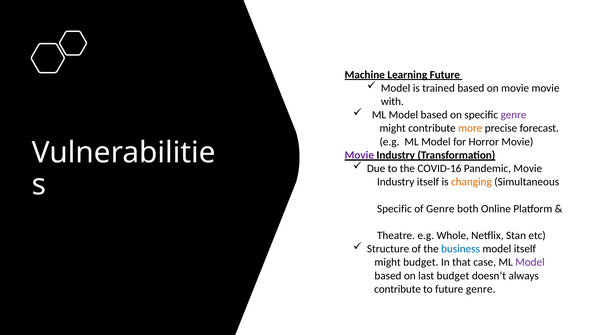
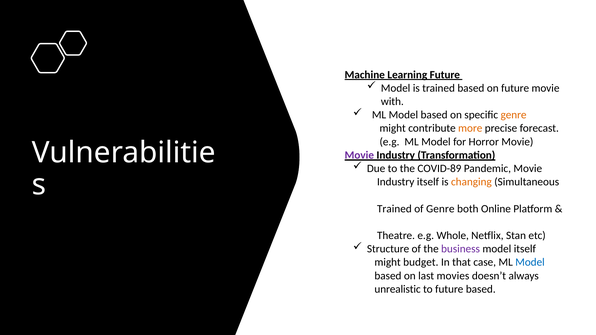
on movie: movie -> future (515, 88)
genre colour: purple -> orange (514, 115)
COVID-16: COVID-16 -> COVID-89 (439, 169)
Specific: Specific -> Trained (394, 209)
business colour: blue -> purple (461, 249)
Model colour: purple -> blue (530, 262)
last budget: budget -> movies (453, 276)
contribute: contribute -> unrealistic (398, 289)
future genre: genre -> based (481, 289)
